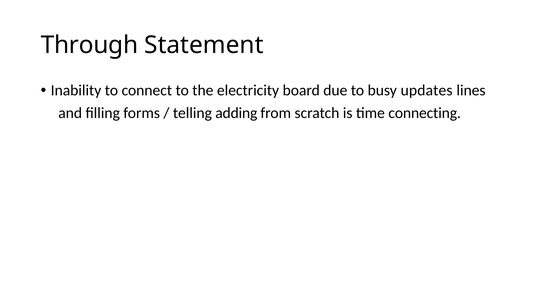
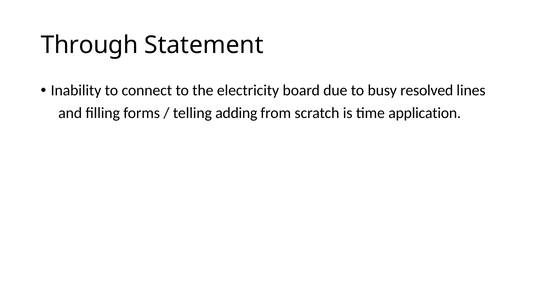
updates: updates -> resolved (427, 90)
connecting: connecting -> application (425, 113)
